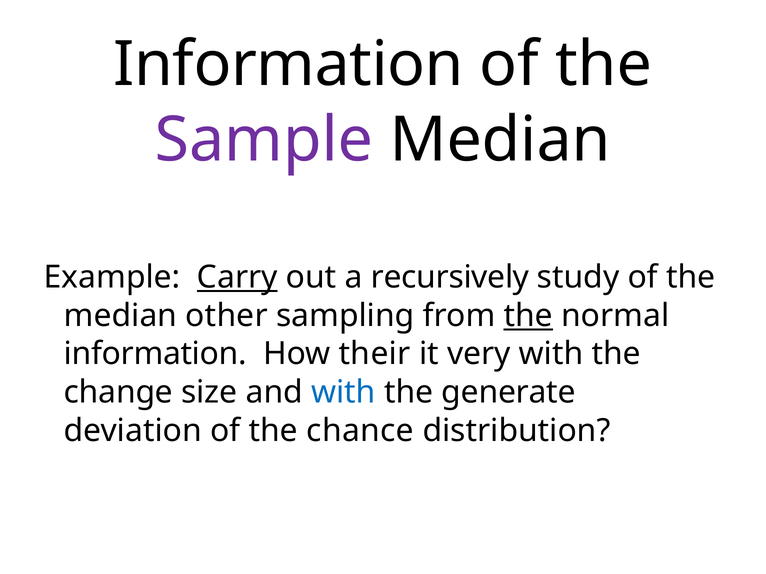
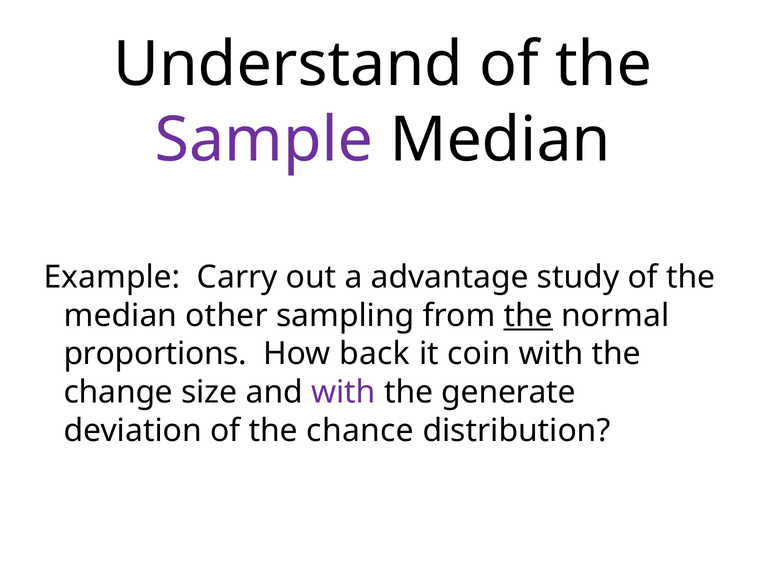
Information: Information -> Understand (288, 65)
Carry underline: present -> none (237, 278)
recursively: recursively -> advantage (450, 278)
information: information -> proportions (155, 354)
their: their -> back (375, 354)
very: very -> coin (479, 354)
with colour: blue -> purple (343, 393)
